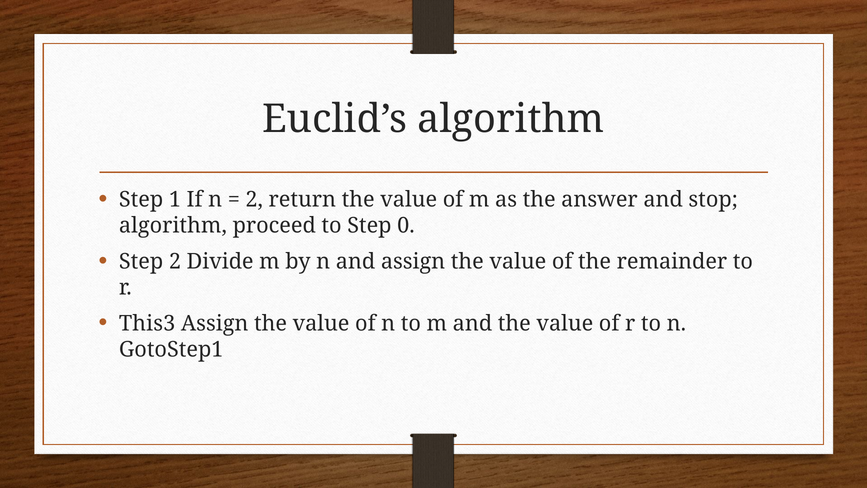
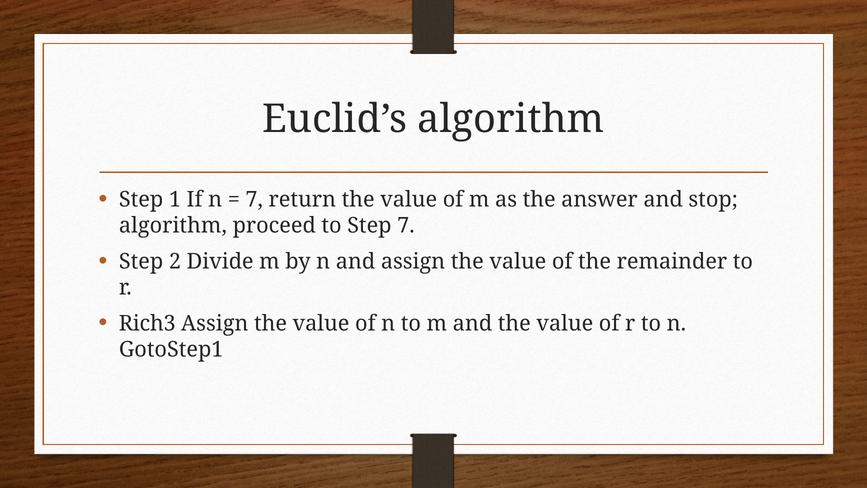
2: 2 -> 7 (254, 200)
Step 0: 0 -> 7 (406, 226)
This3: This3 -> Rich3 (147, 323)
